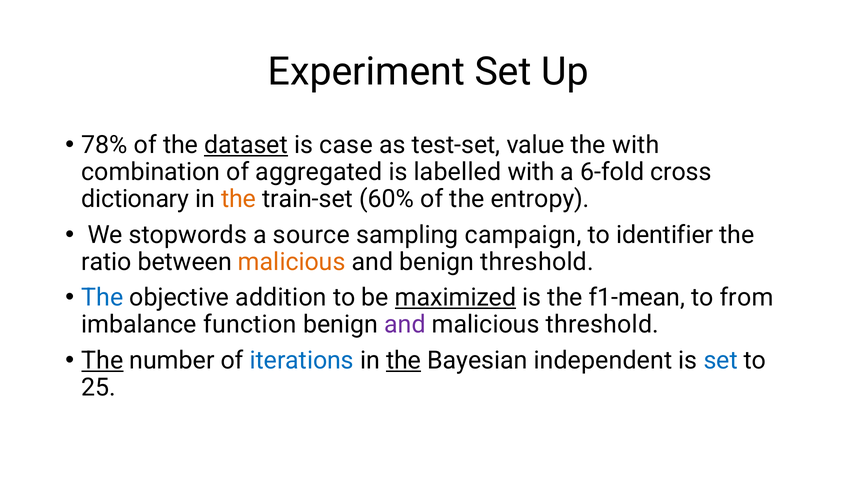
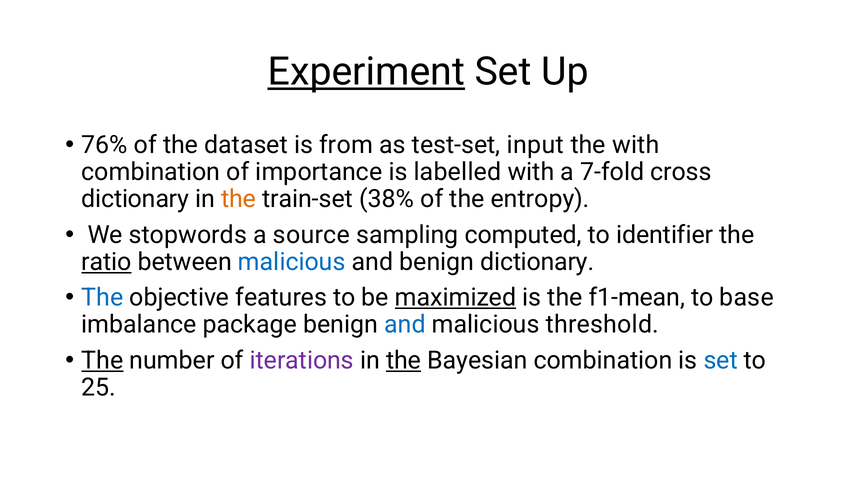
Experiment underline: none -> present (366, 72)
78%: 78% -> 76% (105, 145)
dataset underline: present -> none (246, 145)
case: case -> from (346, 145)
value: value -> input (535, 145)
aggregated: aggregated -> importance (319, 172)
6-fold: 6-fold -> 7-fold (612, 172)
60%: 60% -> 38% (387, 199)
campaign: campaign -> computed (523, 235)
ratio underline: none -> present (106, 262)
malicious colour: orange -> blue (292, 262)
benign threshold: threshold -> dictionary (537, 262)
addition: addition -> features (281, 298)
from: from -> base (747, 298)
function: function -> package (250, 325)
and colour: purple -> blue (405, 325)
iterations colour: blue -> purple (302, 361)
Bayesian independent: independent -> combination (603, 361)
